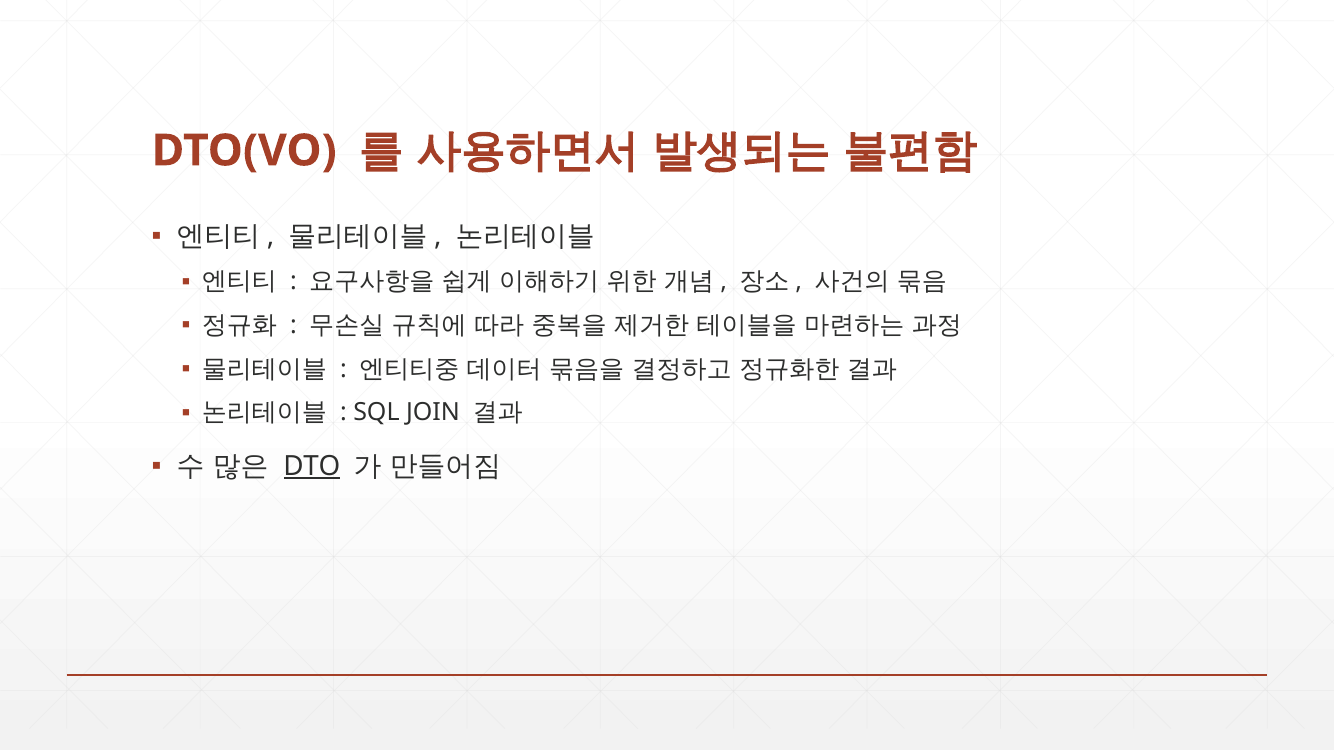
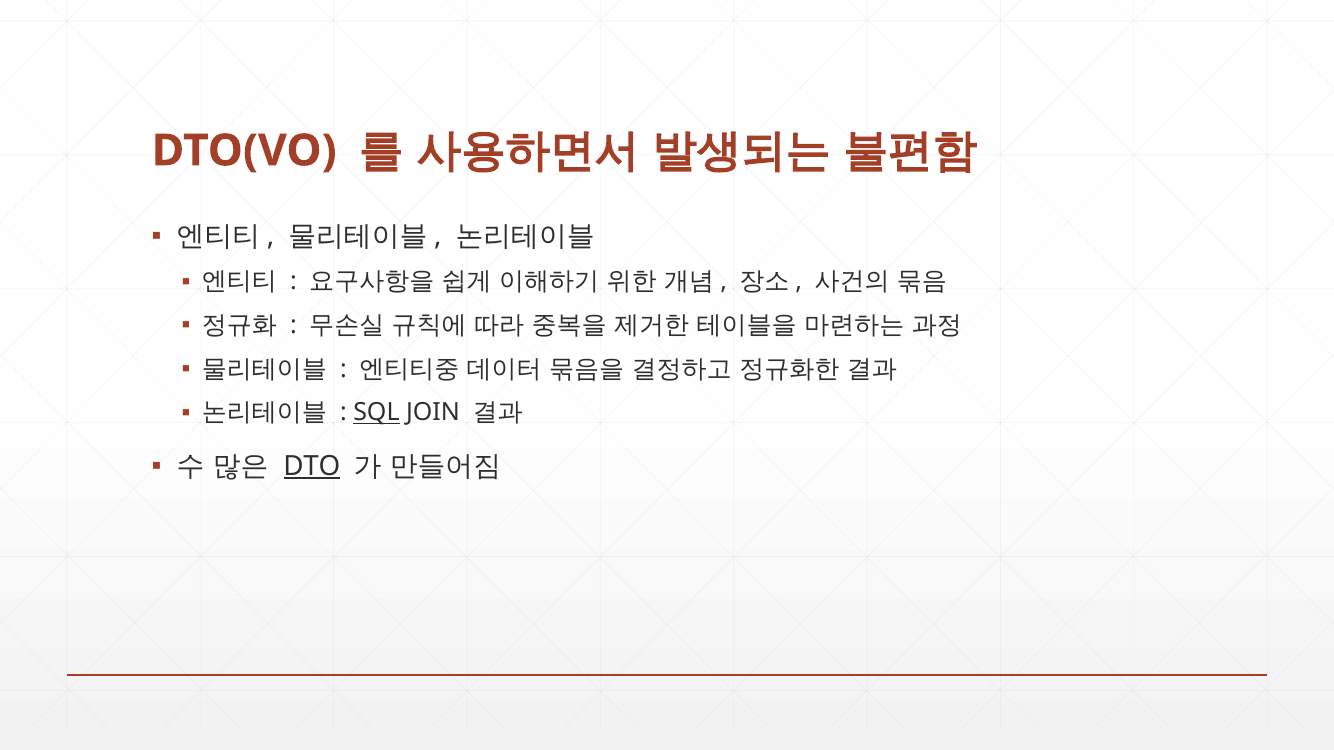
SQL underline: none -> present (376, 413)
